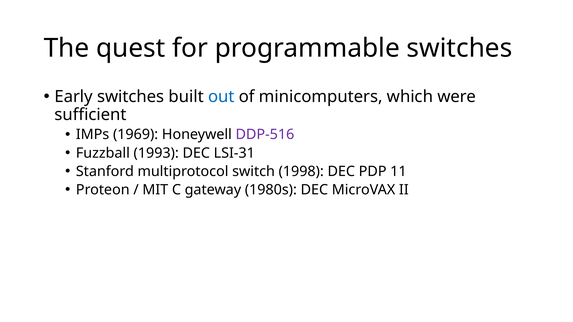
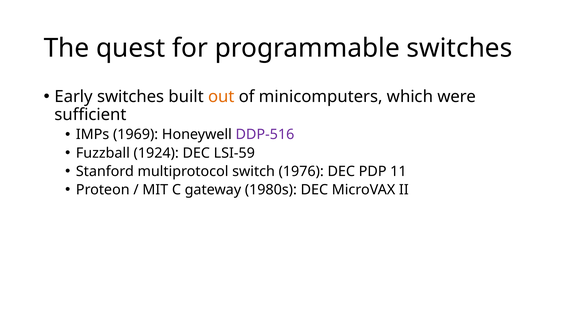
out colour: blue -> orange (221, 97)
1993: 1993 -> 1924 (156, 153)
LSI-31: LSI-31 -> LSI-59 (234, 153)
1998: 1998 -> 1976 (301, 172)
